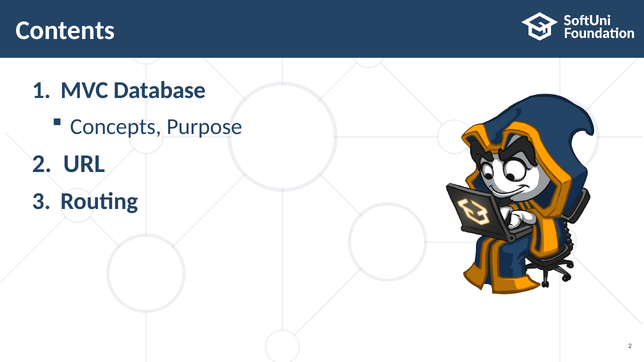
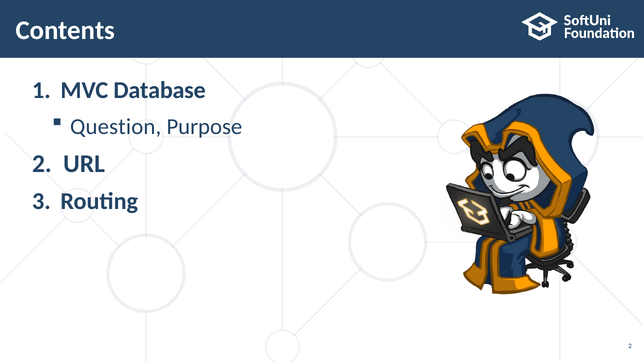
Concepts: Concepts -> Question (116, 127)
